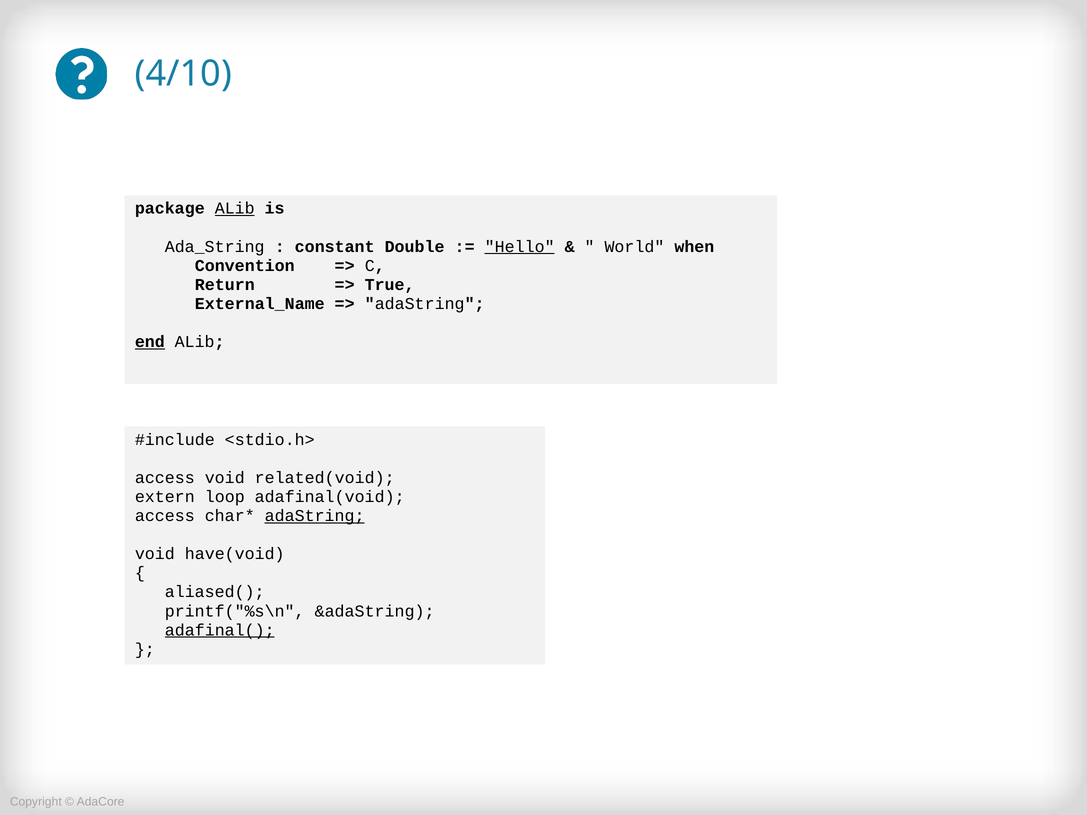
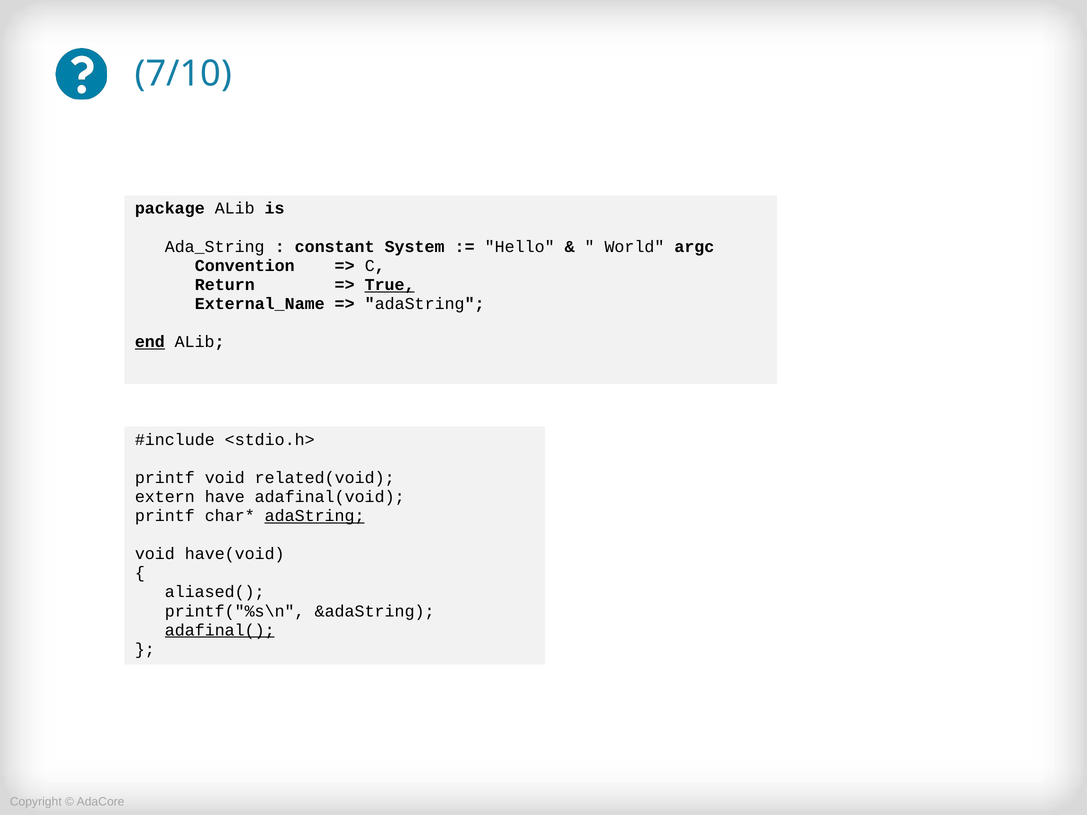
4/10: 4/10 -> 7/10 (183, 74)
ALib underline: present -> none (235, 209)
Double: Double -> System (415, 247)
Hello underline: present -> none (520, 247)
when: when -> argc (694, 247)
True underline: none -> present (390, 285)
access: access -> printf (165, 478)
loop: loop -> have (225, 497)
access: access -> printf (165, 516)
